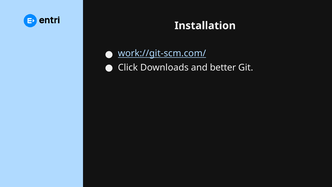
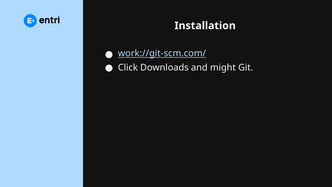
better: better -> might (223, 68)
